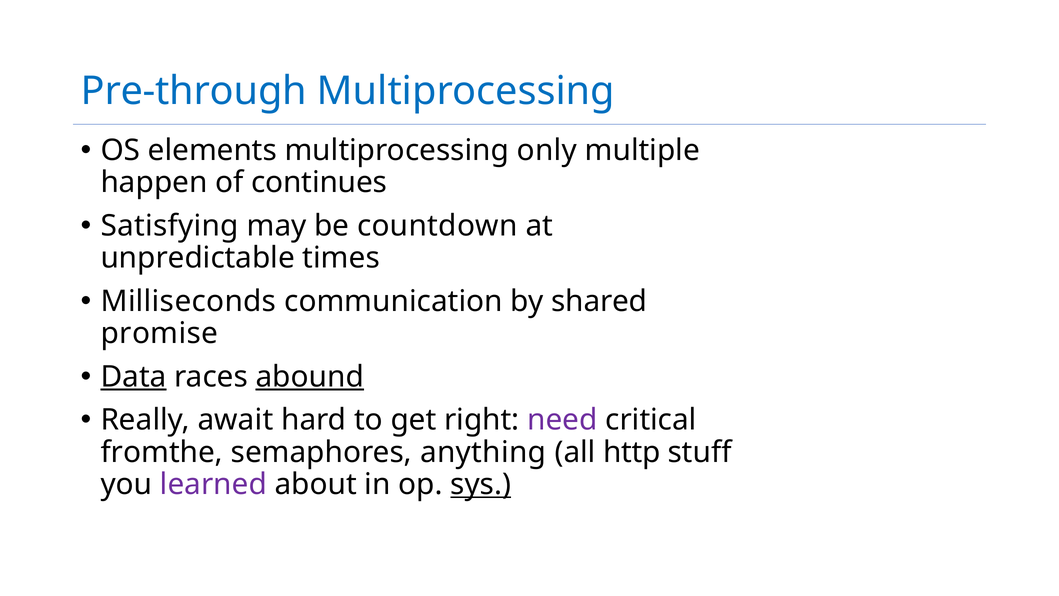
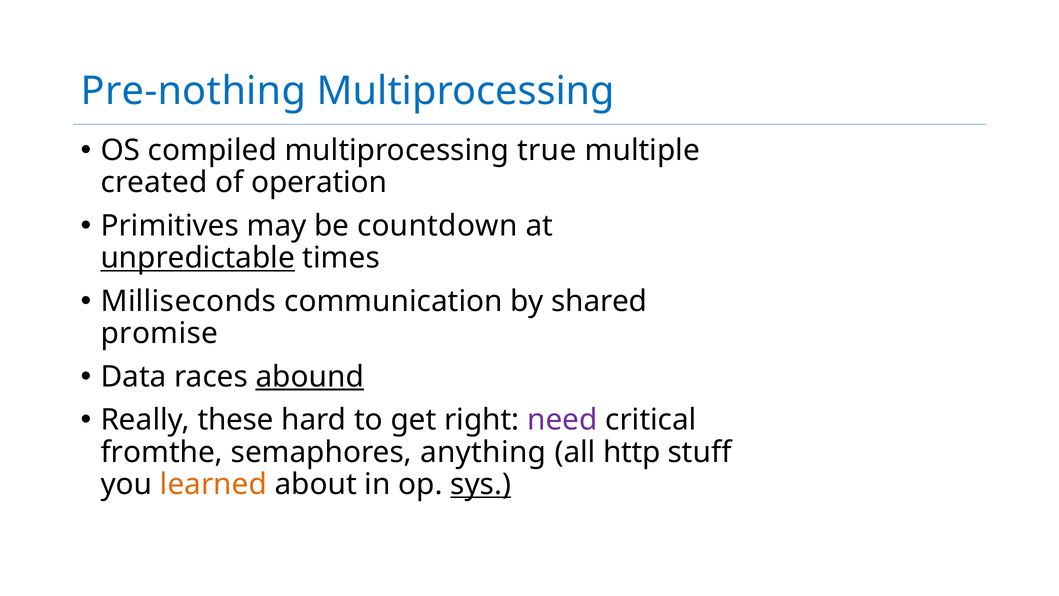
Pre-through: Pre-through -> Pre-nothing (193, 91)
elements: elements -> compiled (212, 150)
only: only -> true (547, 150)
happen: happen -> created (154, 182)
continues: continues -> operation (319, 182)
Satisfying: Satisfying -> Primitives (170, 226)
unpredictable underline: none -> present (198, 258)
Data underline: present -> none (134, 377)
await: await -> these (236, 420)
learned colour: purple -> orange (213, 484)
